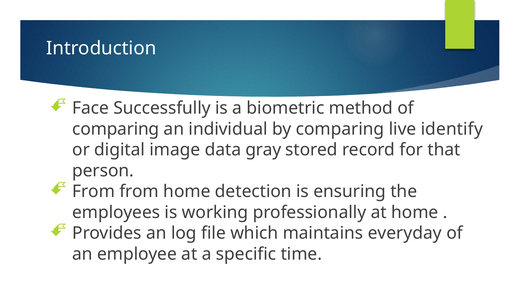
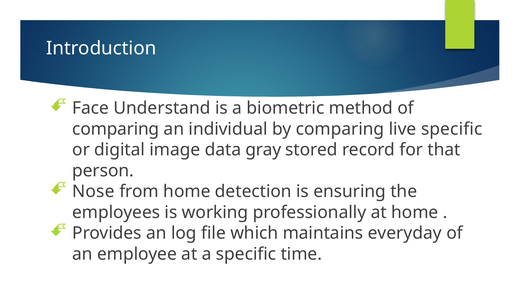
Successfully: Successfully -> Understand (162, 108)
live identify: identify -> specific (452, 129)
From: From -> Nose (93, 191)
